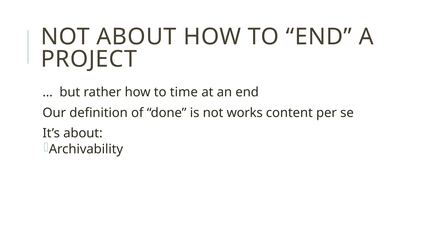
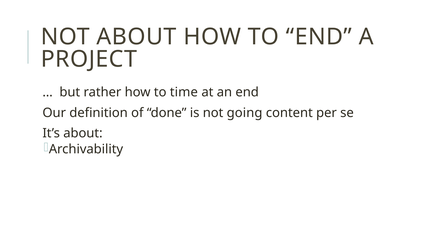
works: works -> going (245, 113)
